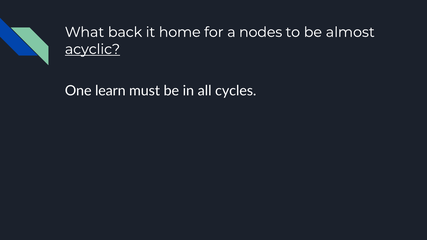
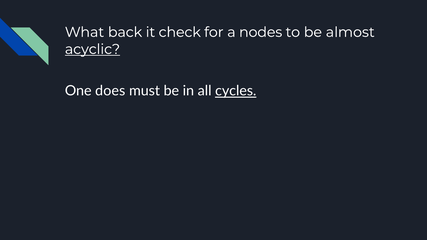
home: home -> check (180, 32)
learn: learn -> does (110, 91)
cycles underline: none -> present (236, 91)
